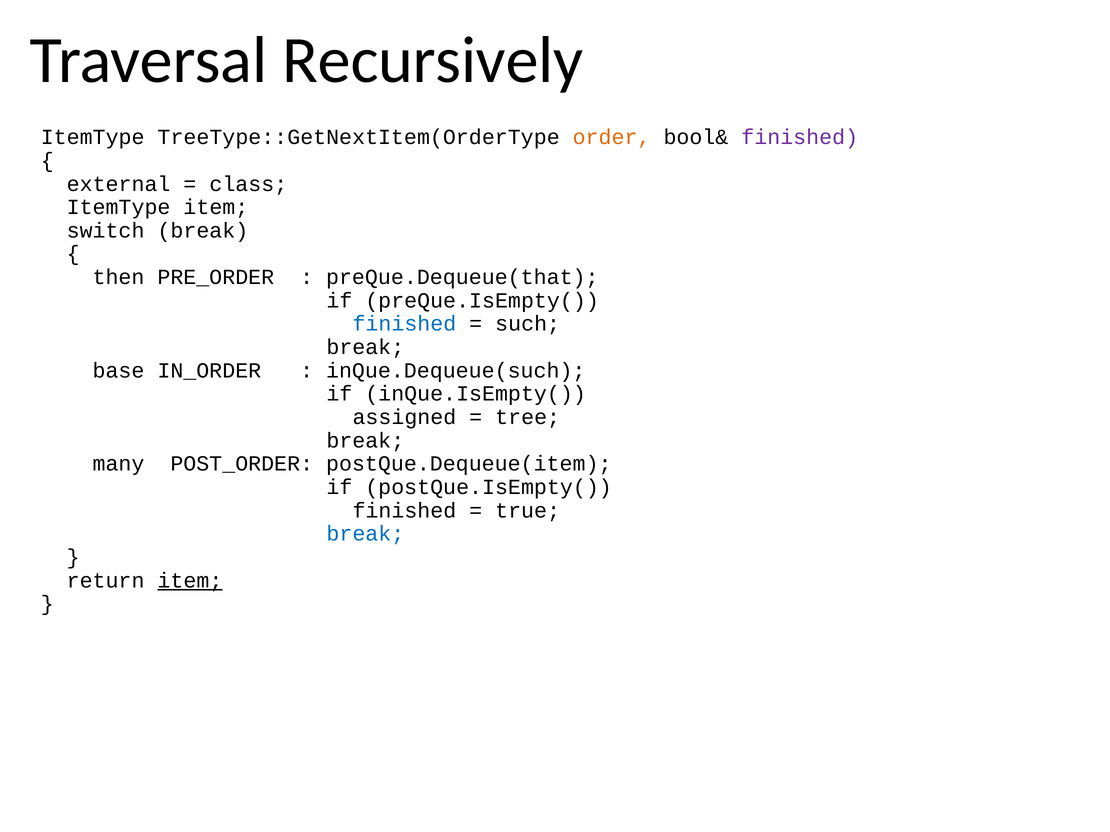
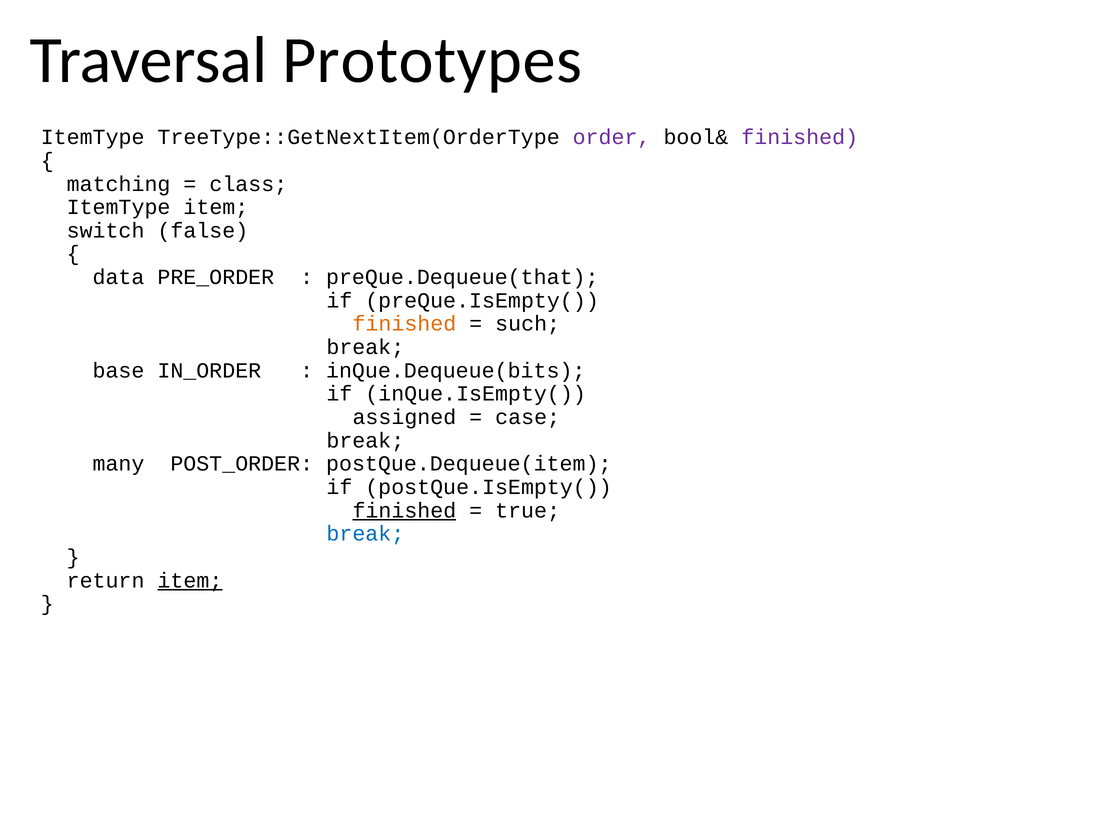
Recursively: Recursively -> Prototypes (432, 61)
order colour: orange -> purple (612, 137)
external: external -> matching (119, 184)
switch break: break -> false (203, 231)
then: then -> data (118, 277)
finished colour: blue -> orange (404, 324)
inQue.Dequeue(such: inQue.Dequeue(such -> inQue.Dequeue(bits (456, 371)
tree: tree -> case (528, 417)
finished underline: none -> present (404, 511)
